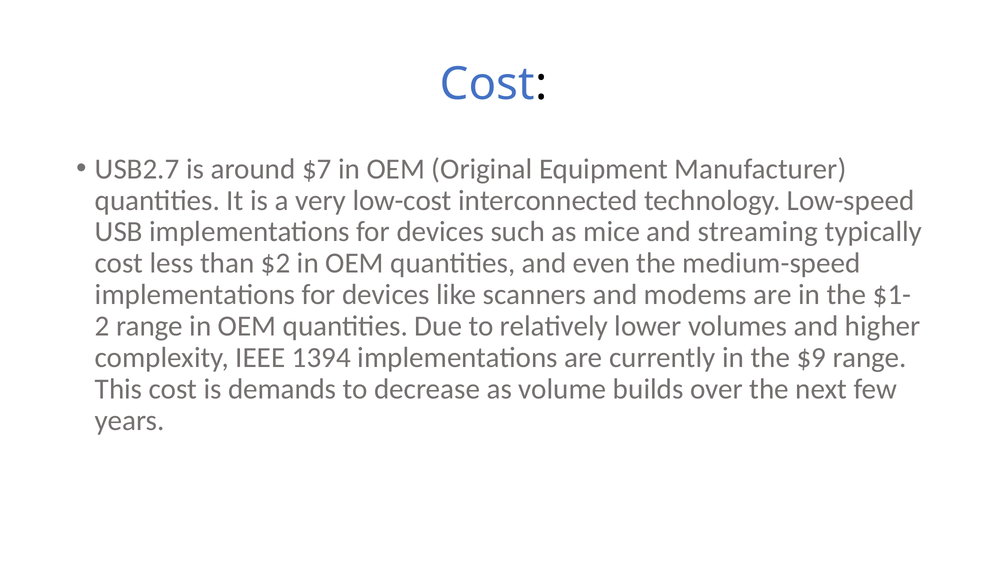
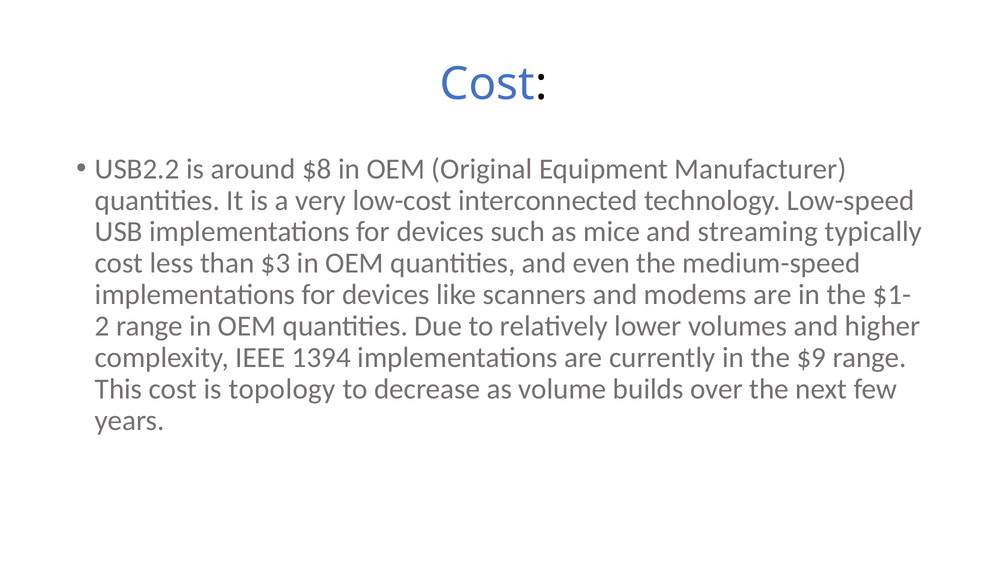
USB2.7: USB2.7 -> USB2.2 (137, 169)
$7: $7 -> $8 (317, 169)
$2: $2 -> $3 (276, 263)
demands: demands -> topology (282, 389)
